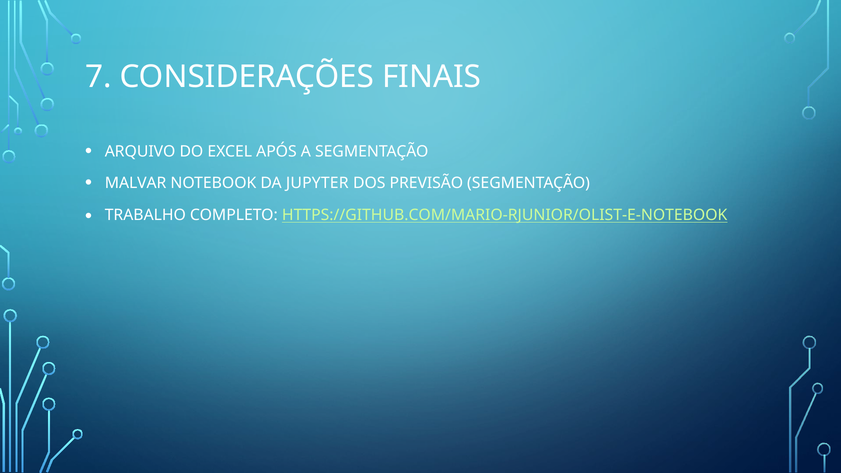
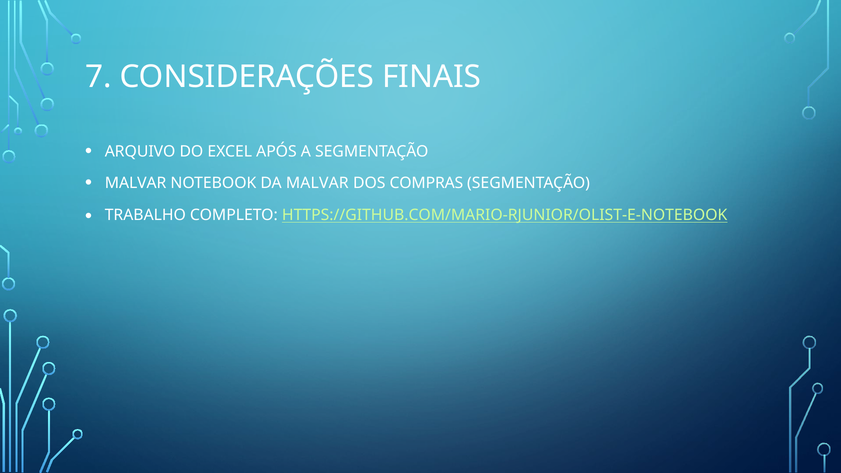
DA JUPYTER: JUPYTER -> MALVAR (317, 183)
PREVISÃO: PREVISÃO -> COMPRAS (426, 183)
